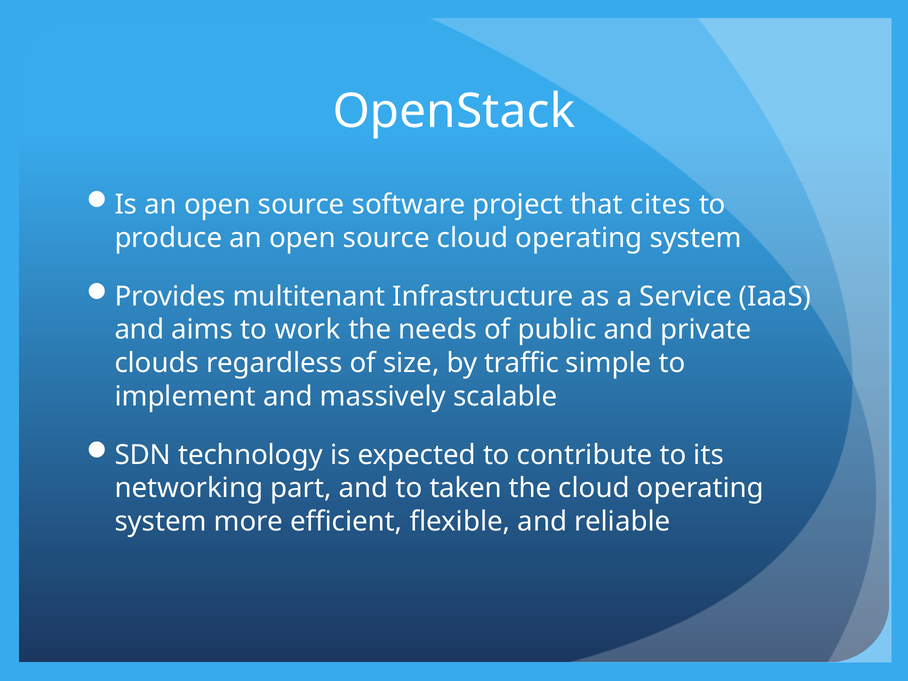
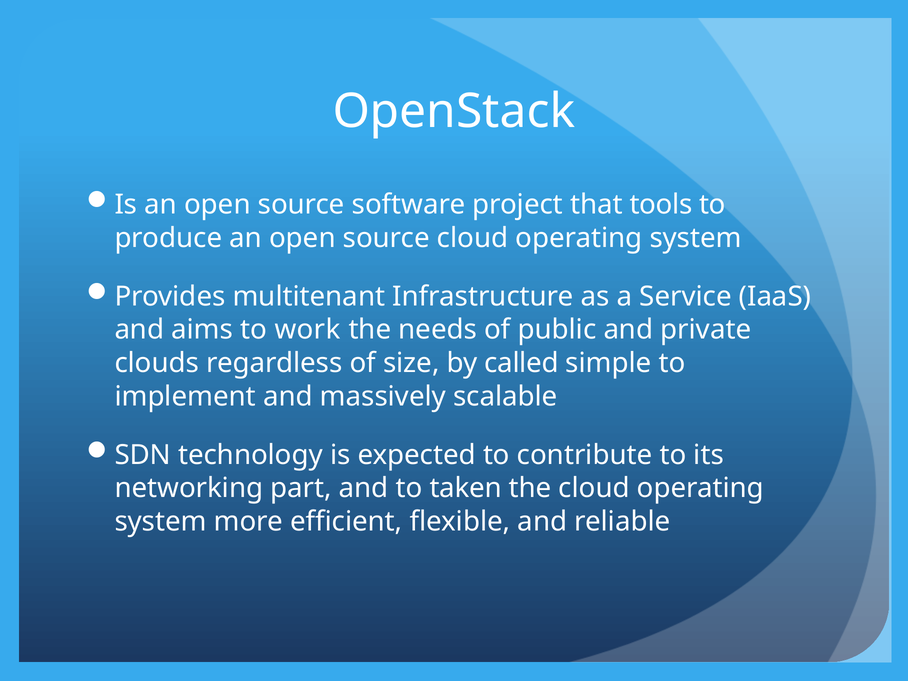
cites: cites -> tools (661, 205)
traffic: traffic -> called (521, 363)
